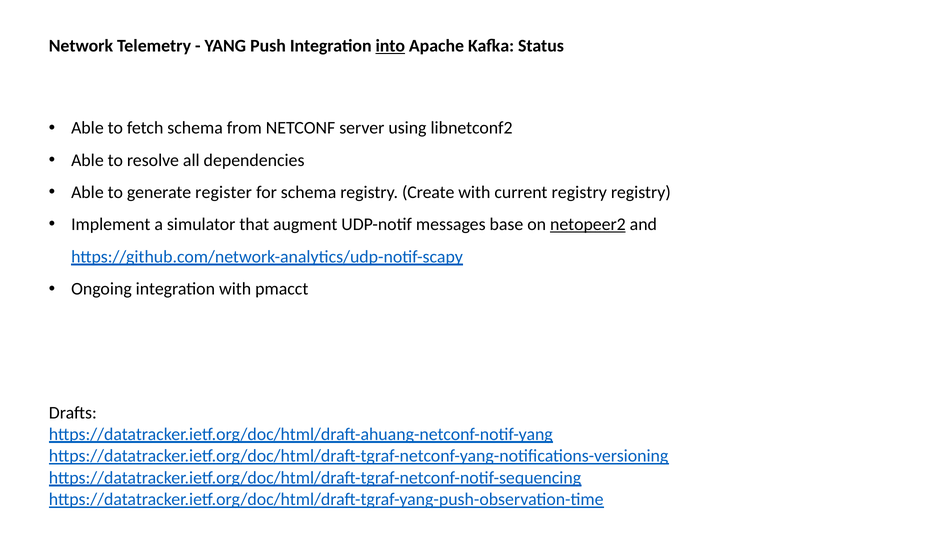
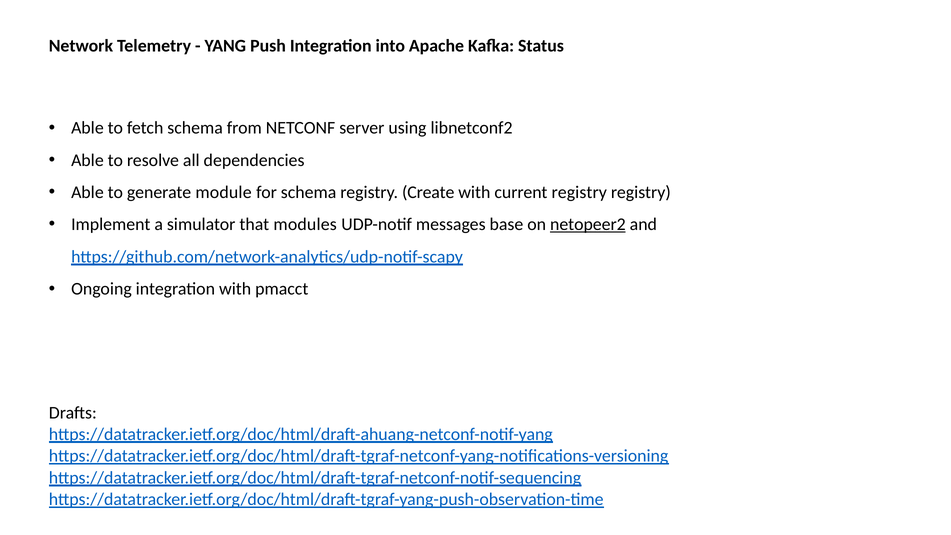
into underline: present -> none (390, 46)
register: register -> module (224, 192)
augment: augment -> modules (305, 224)
